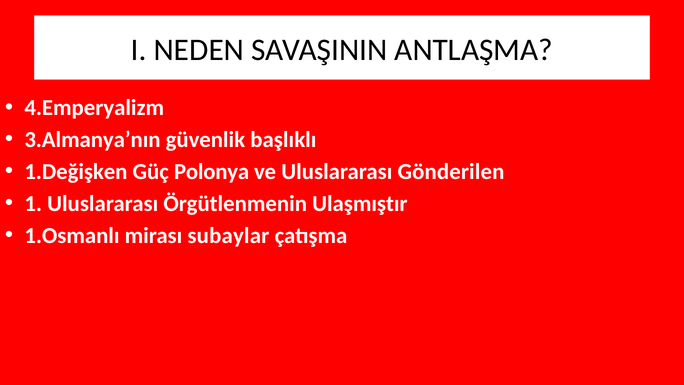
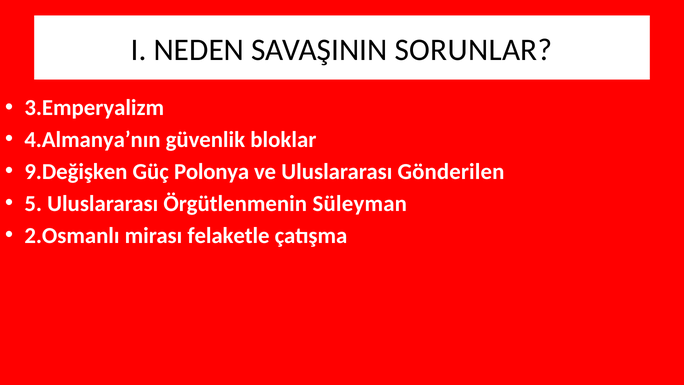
ANTLAŞMA: ANTLAŞMA -> SORUNLAR (473, 50)
4.Emperyalizm: 4.Emperyalizm -> 3.Emperyalizm (94, 108)
3.Almanya’nın: 3.Almanya’nın -> 4.Almanya’nın (92, 140)
başlıklı: başlıklı -> bloklar (283, 140)
1.Değişken: 1.Değişken -> 9.Değişken (76, 171)
1: 1 -> 5 (33, 203)
Ulaşmıştır: Ulaşmıştır -> Süleyman (360, 203)
1.Osmanlı: 1.Osmanlı -> 2.Osmanlı (72, 235)
subaylar: subaylar -> felaketle (229, 235)
